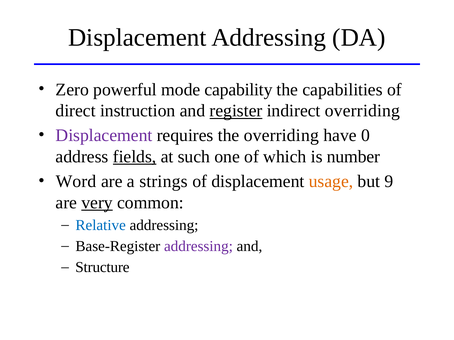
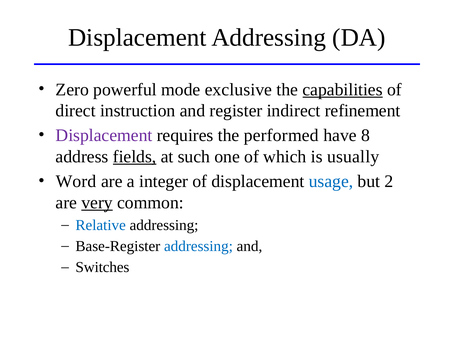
capability: capability -> exclusive (238, 90)
capabilities underline: none -> present (343, 90)
register underline: present -> none (236, 111)
indirect overriding: overriding -> refinement (363, 111)
the overriding: overriding -> performed (281, 136)
0: 0 -> 8 (365, 136)
number: number -> usually (353, 157)
strings: strings -> integer (164, 182)
usage colour: orange -> blue (331, 182)
9: 9 -> 2 (389, 182)
addressing colour: purple -> blue (198, 247)
Structure: Structure -> Switches (102, 268)
